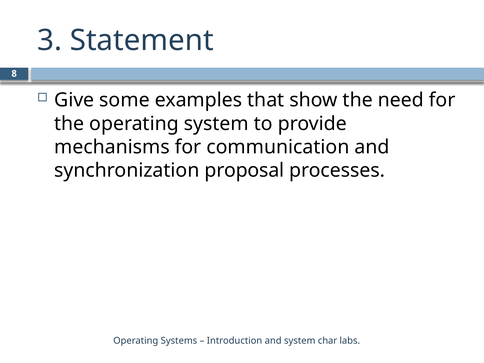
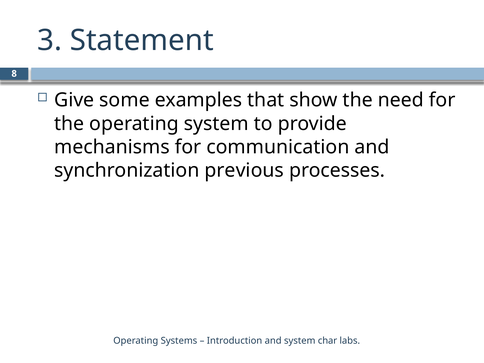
proposal: proposal -> previous (244, 170)
